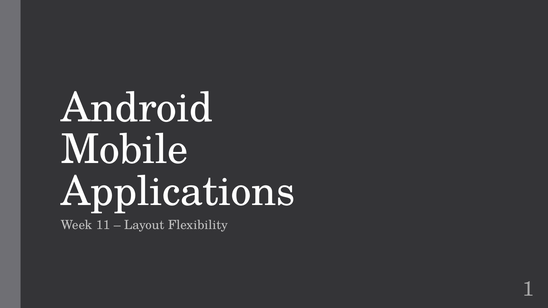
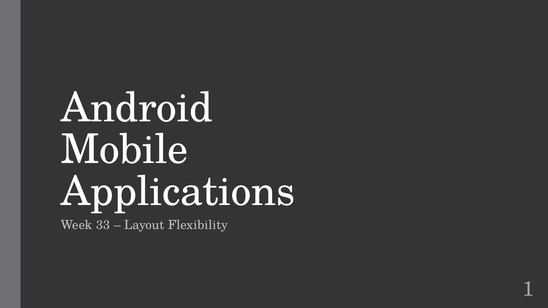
11: 11 -> 33 (103, 225)
